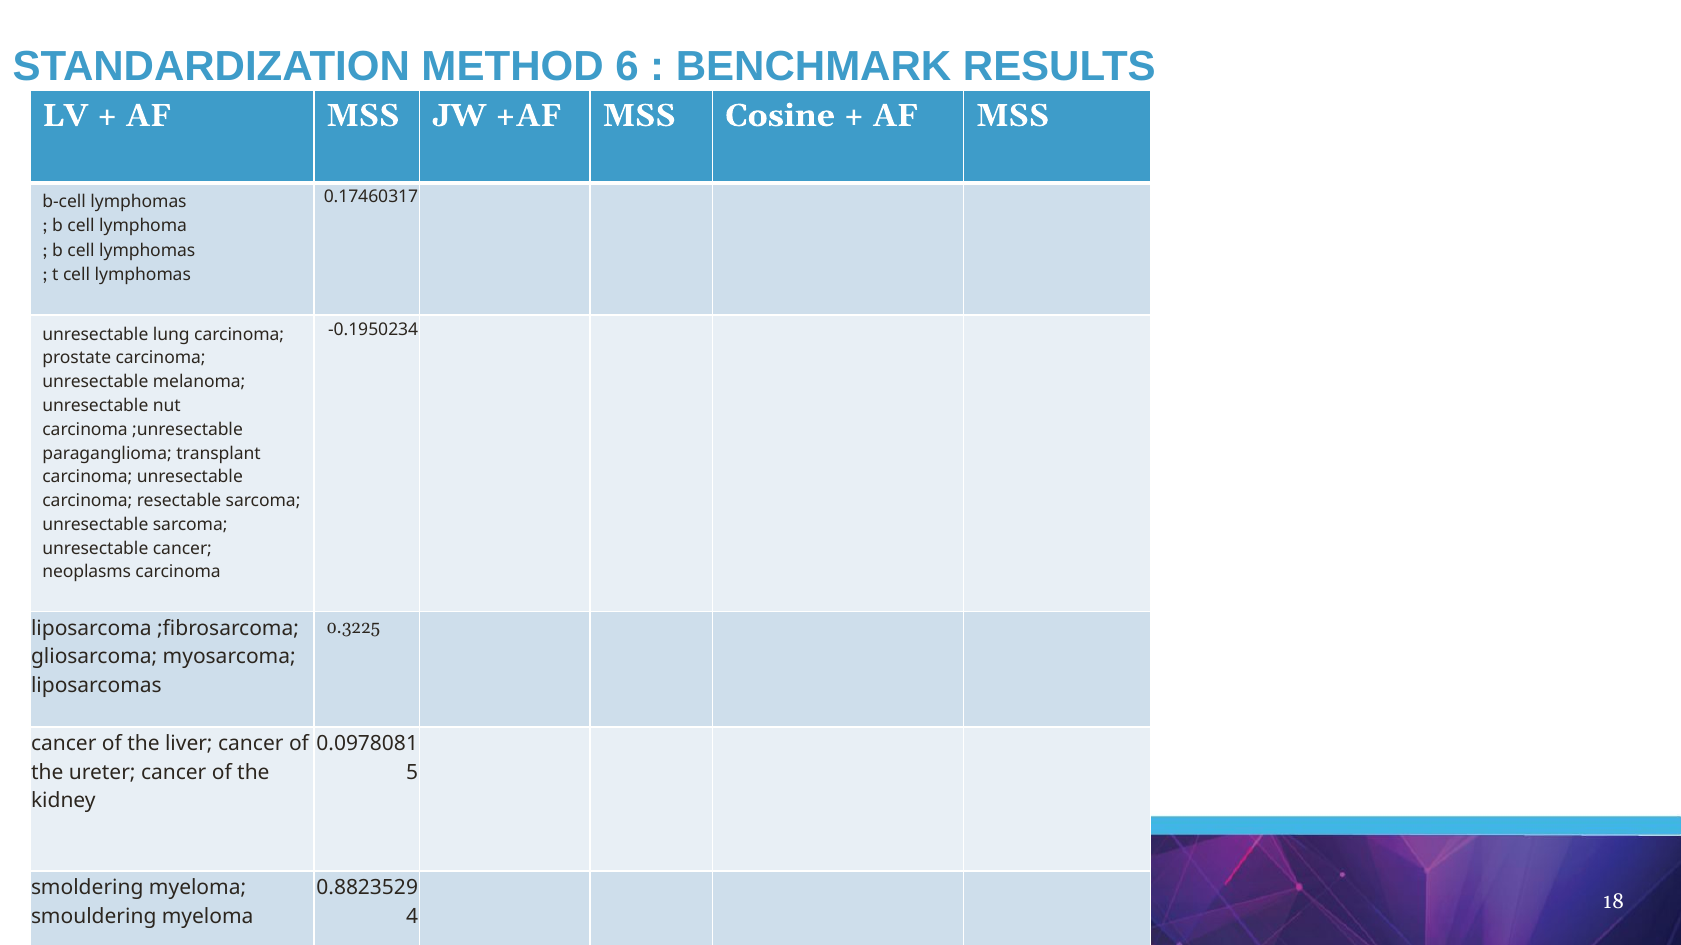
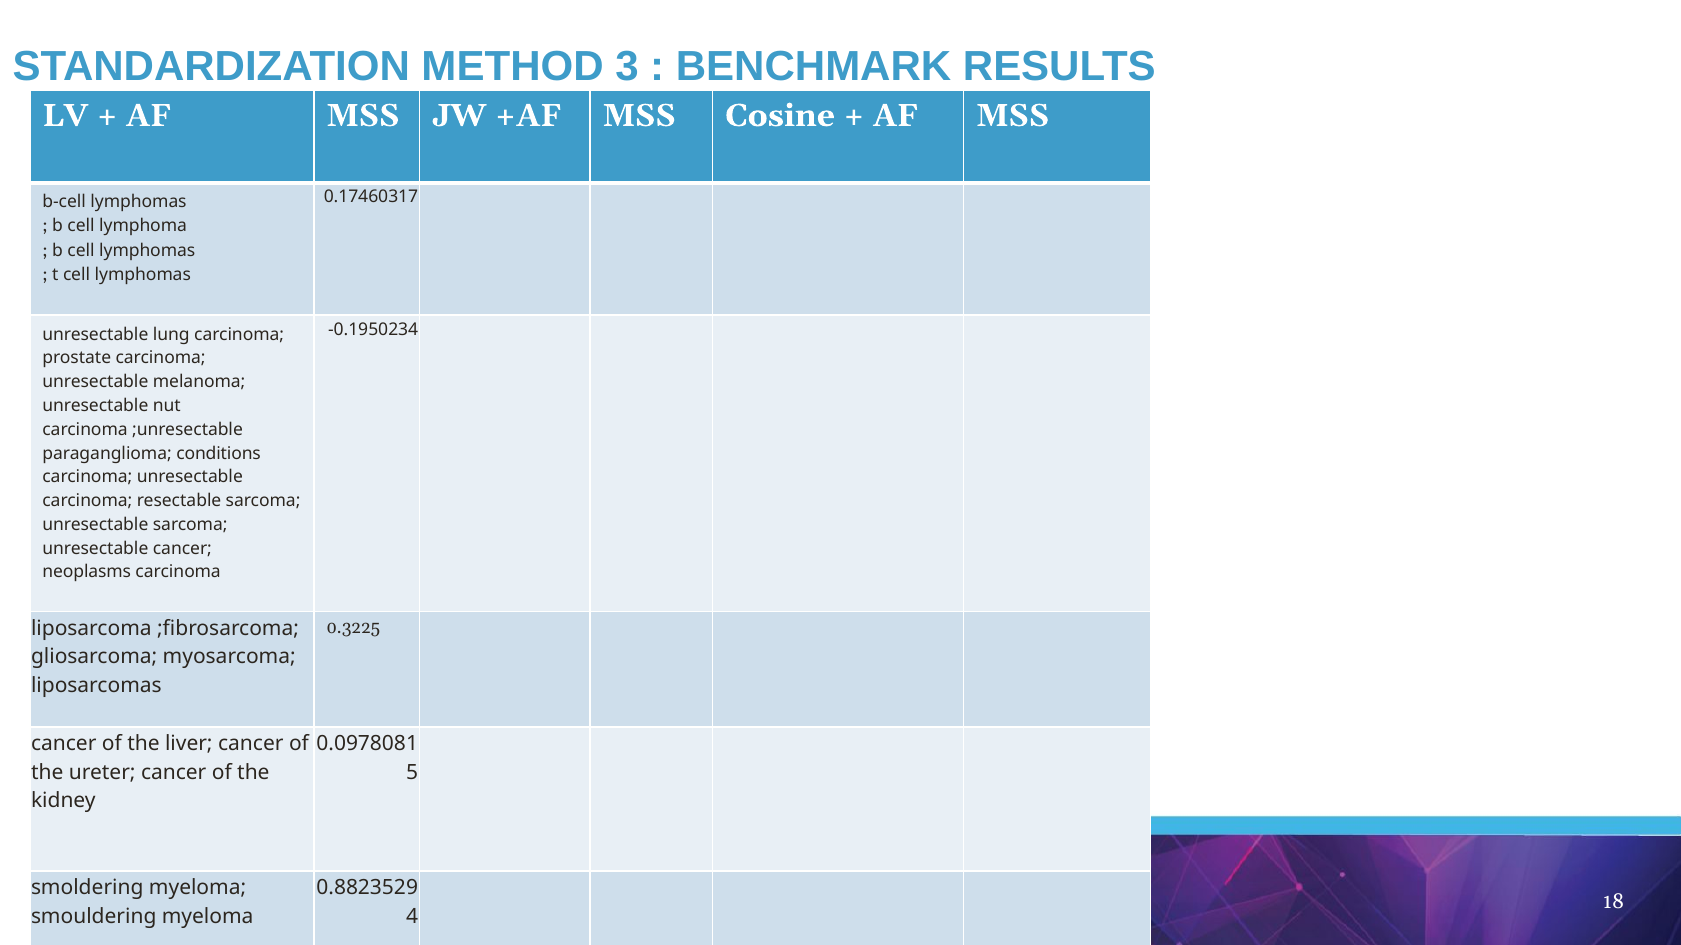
6: 6 -> 3 (627, 67)
transplant: transplant -> conditions (219, 453)
